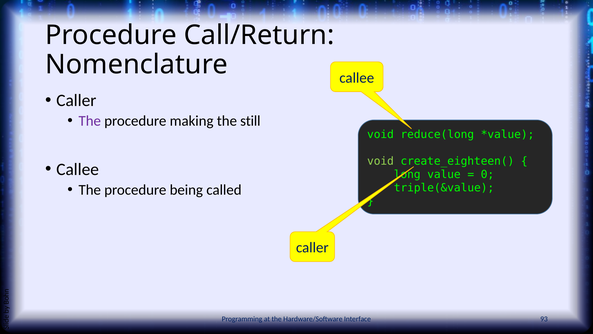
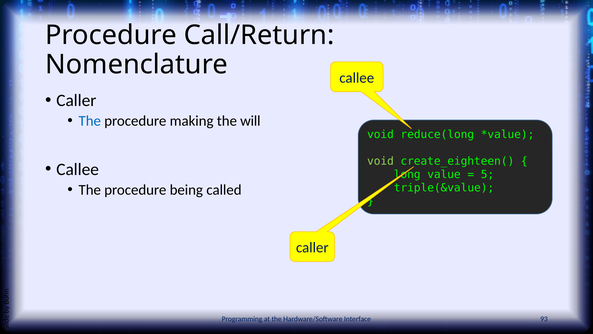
The colour: purple -> blue (90, 121)
still: still -> will (250, 121)
0: 0 -> 5 (487, 174)
